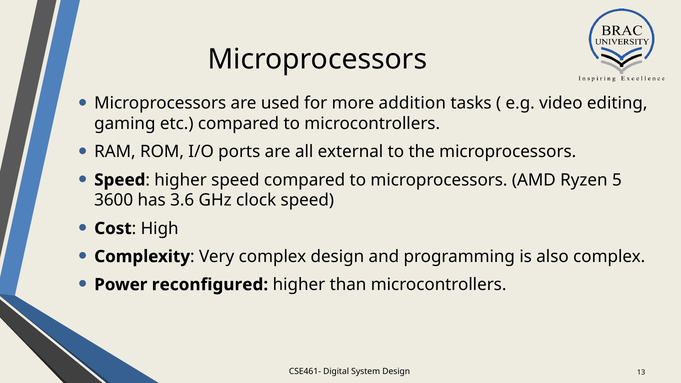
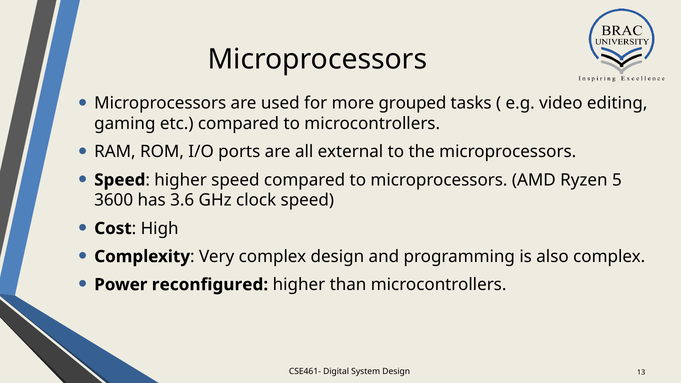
addition: addition -> grouped (412, 103)
